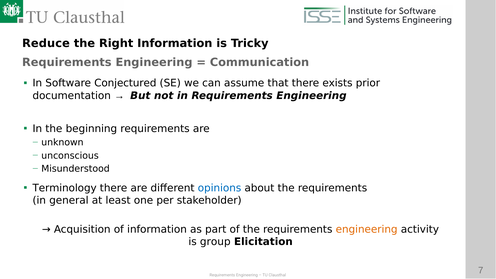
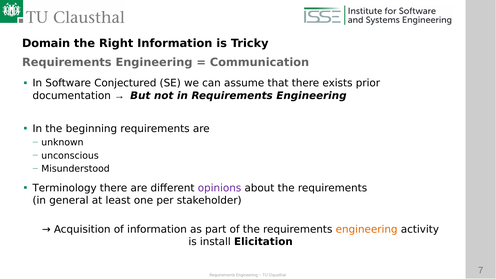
Reduce: Reduce -> Domain (46, 44)
opinions colour: blue -> purple (220, 188)
group: group -> install (215, 242)
